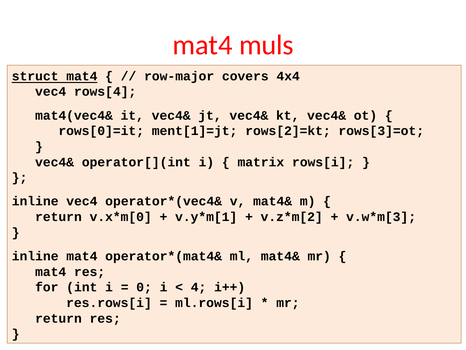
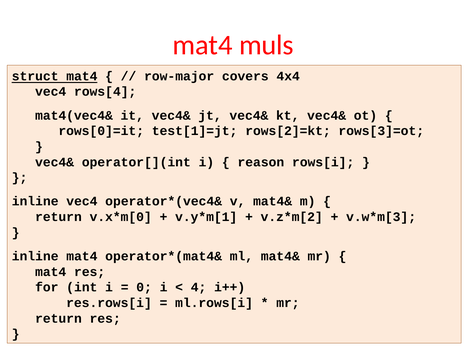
ment[1]=jt: ment[1]=jt -> test[1]=jt (195, 131)
matrix: matrix -> reason (261, 162)
